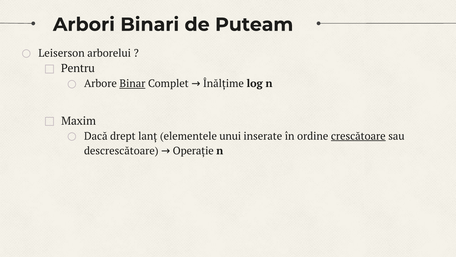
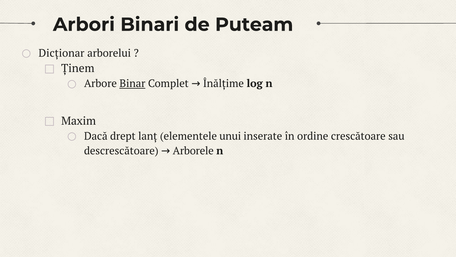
Leiserson: Leiserson -> Dicționar (62, 53)
Pentru: Pentru -> Ținem (78, 68)
crescătoare underline: present -> none (358, 136)
Operație: Operație -> Arborele (193, 151)
